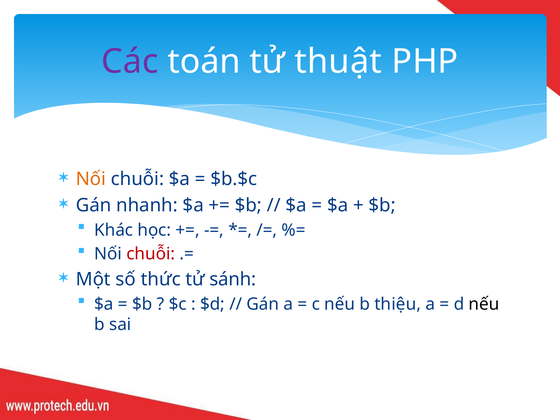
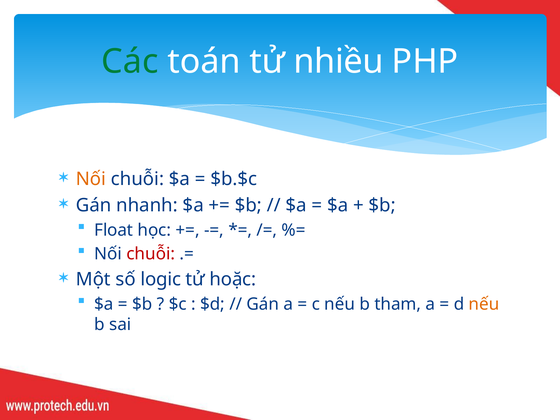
Các colour: purple -> green (130, 61)
thuật: thuật -> nhiều (338, 61)
Khác: Khác -> Float (114, 230)
thức: thức -> logic (161, 279)
sánh: sánh -> hoặc (233, 279)
thiệu: thiệu -> tham (398, 304)
nếu colour: black -> orange (484, 304)
